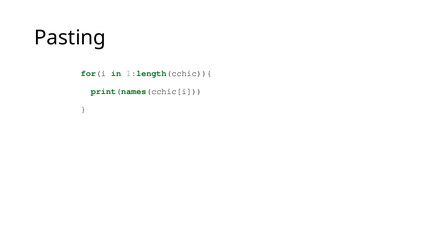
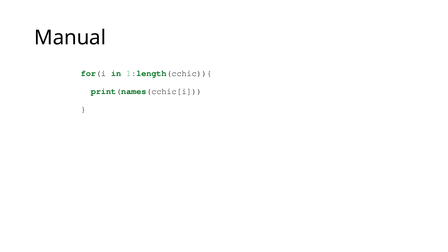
Pasting: Pasting -> Manual (70, 38)
